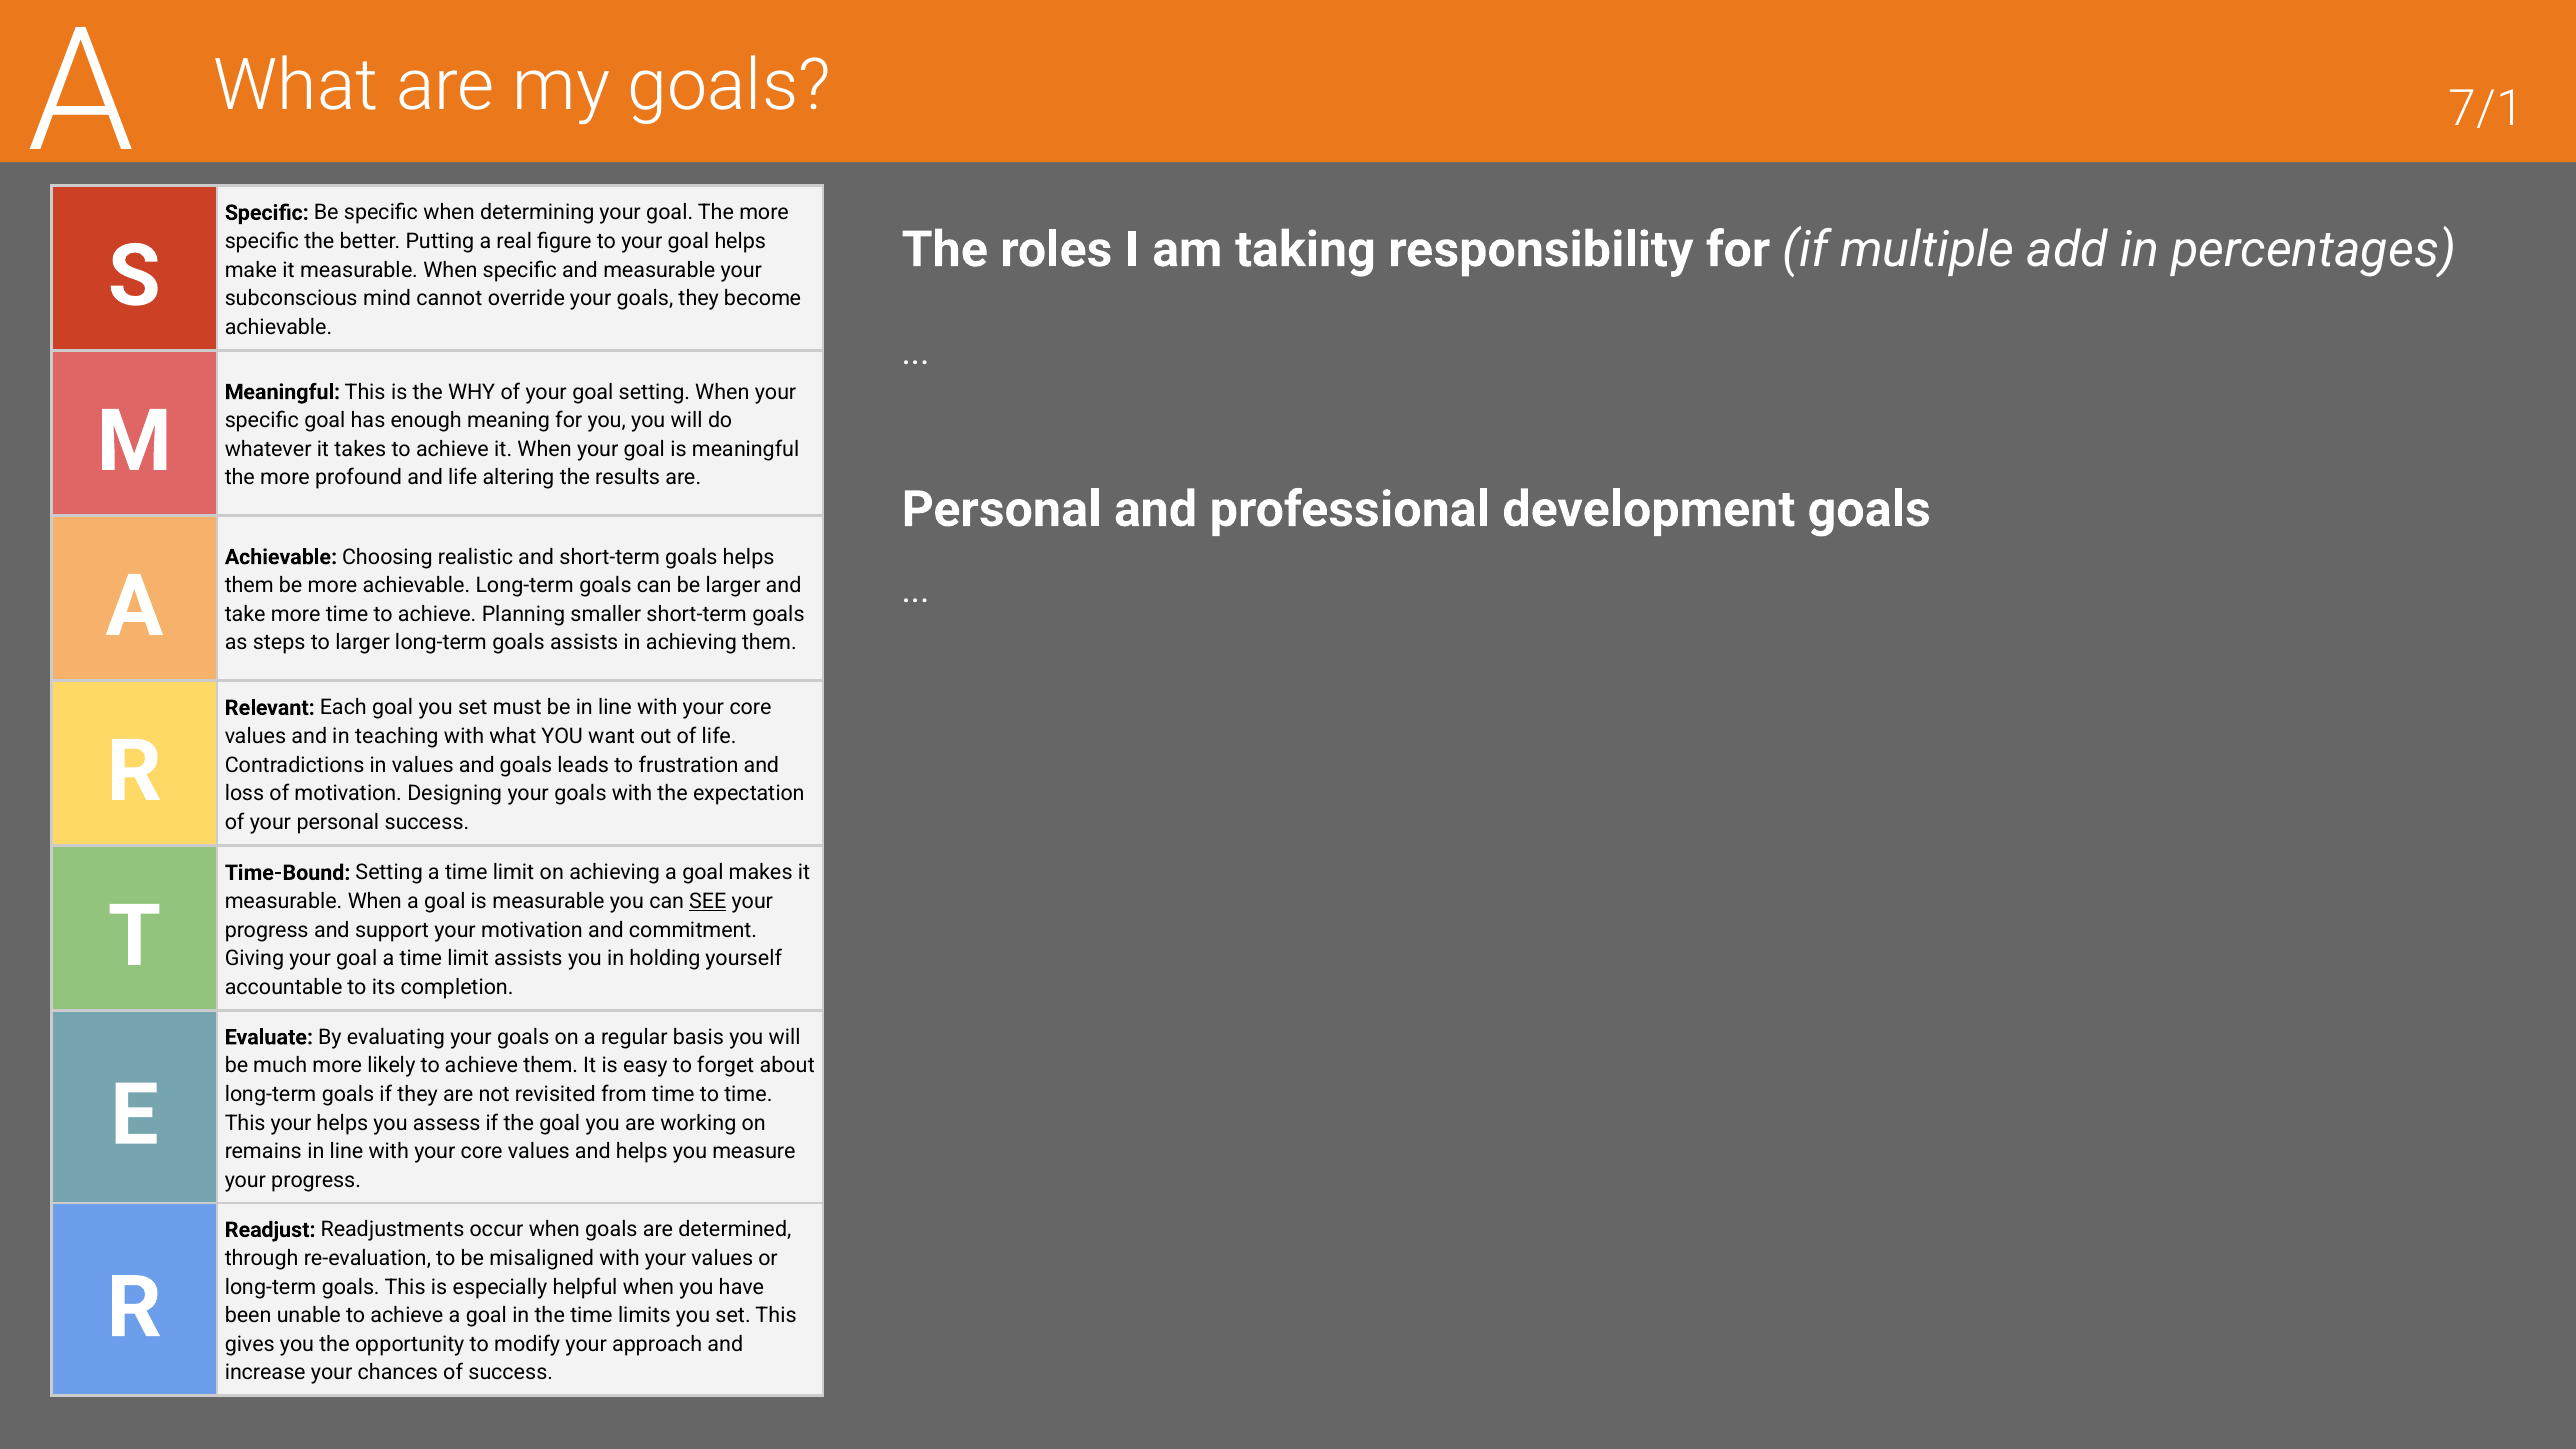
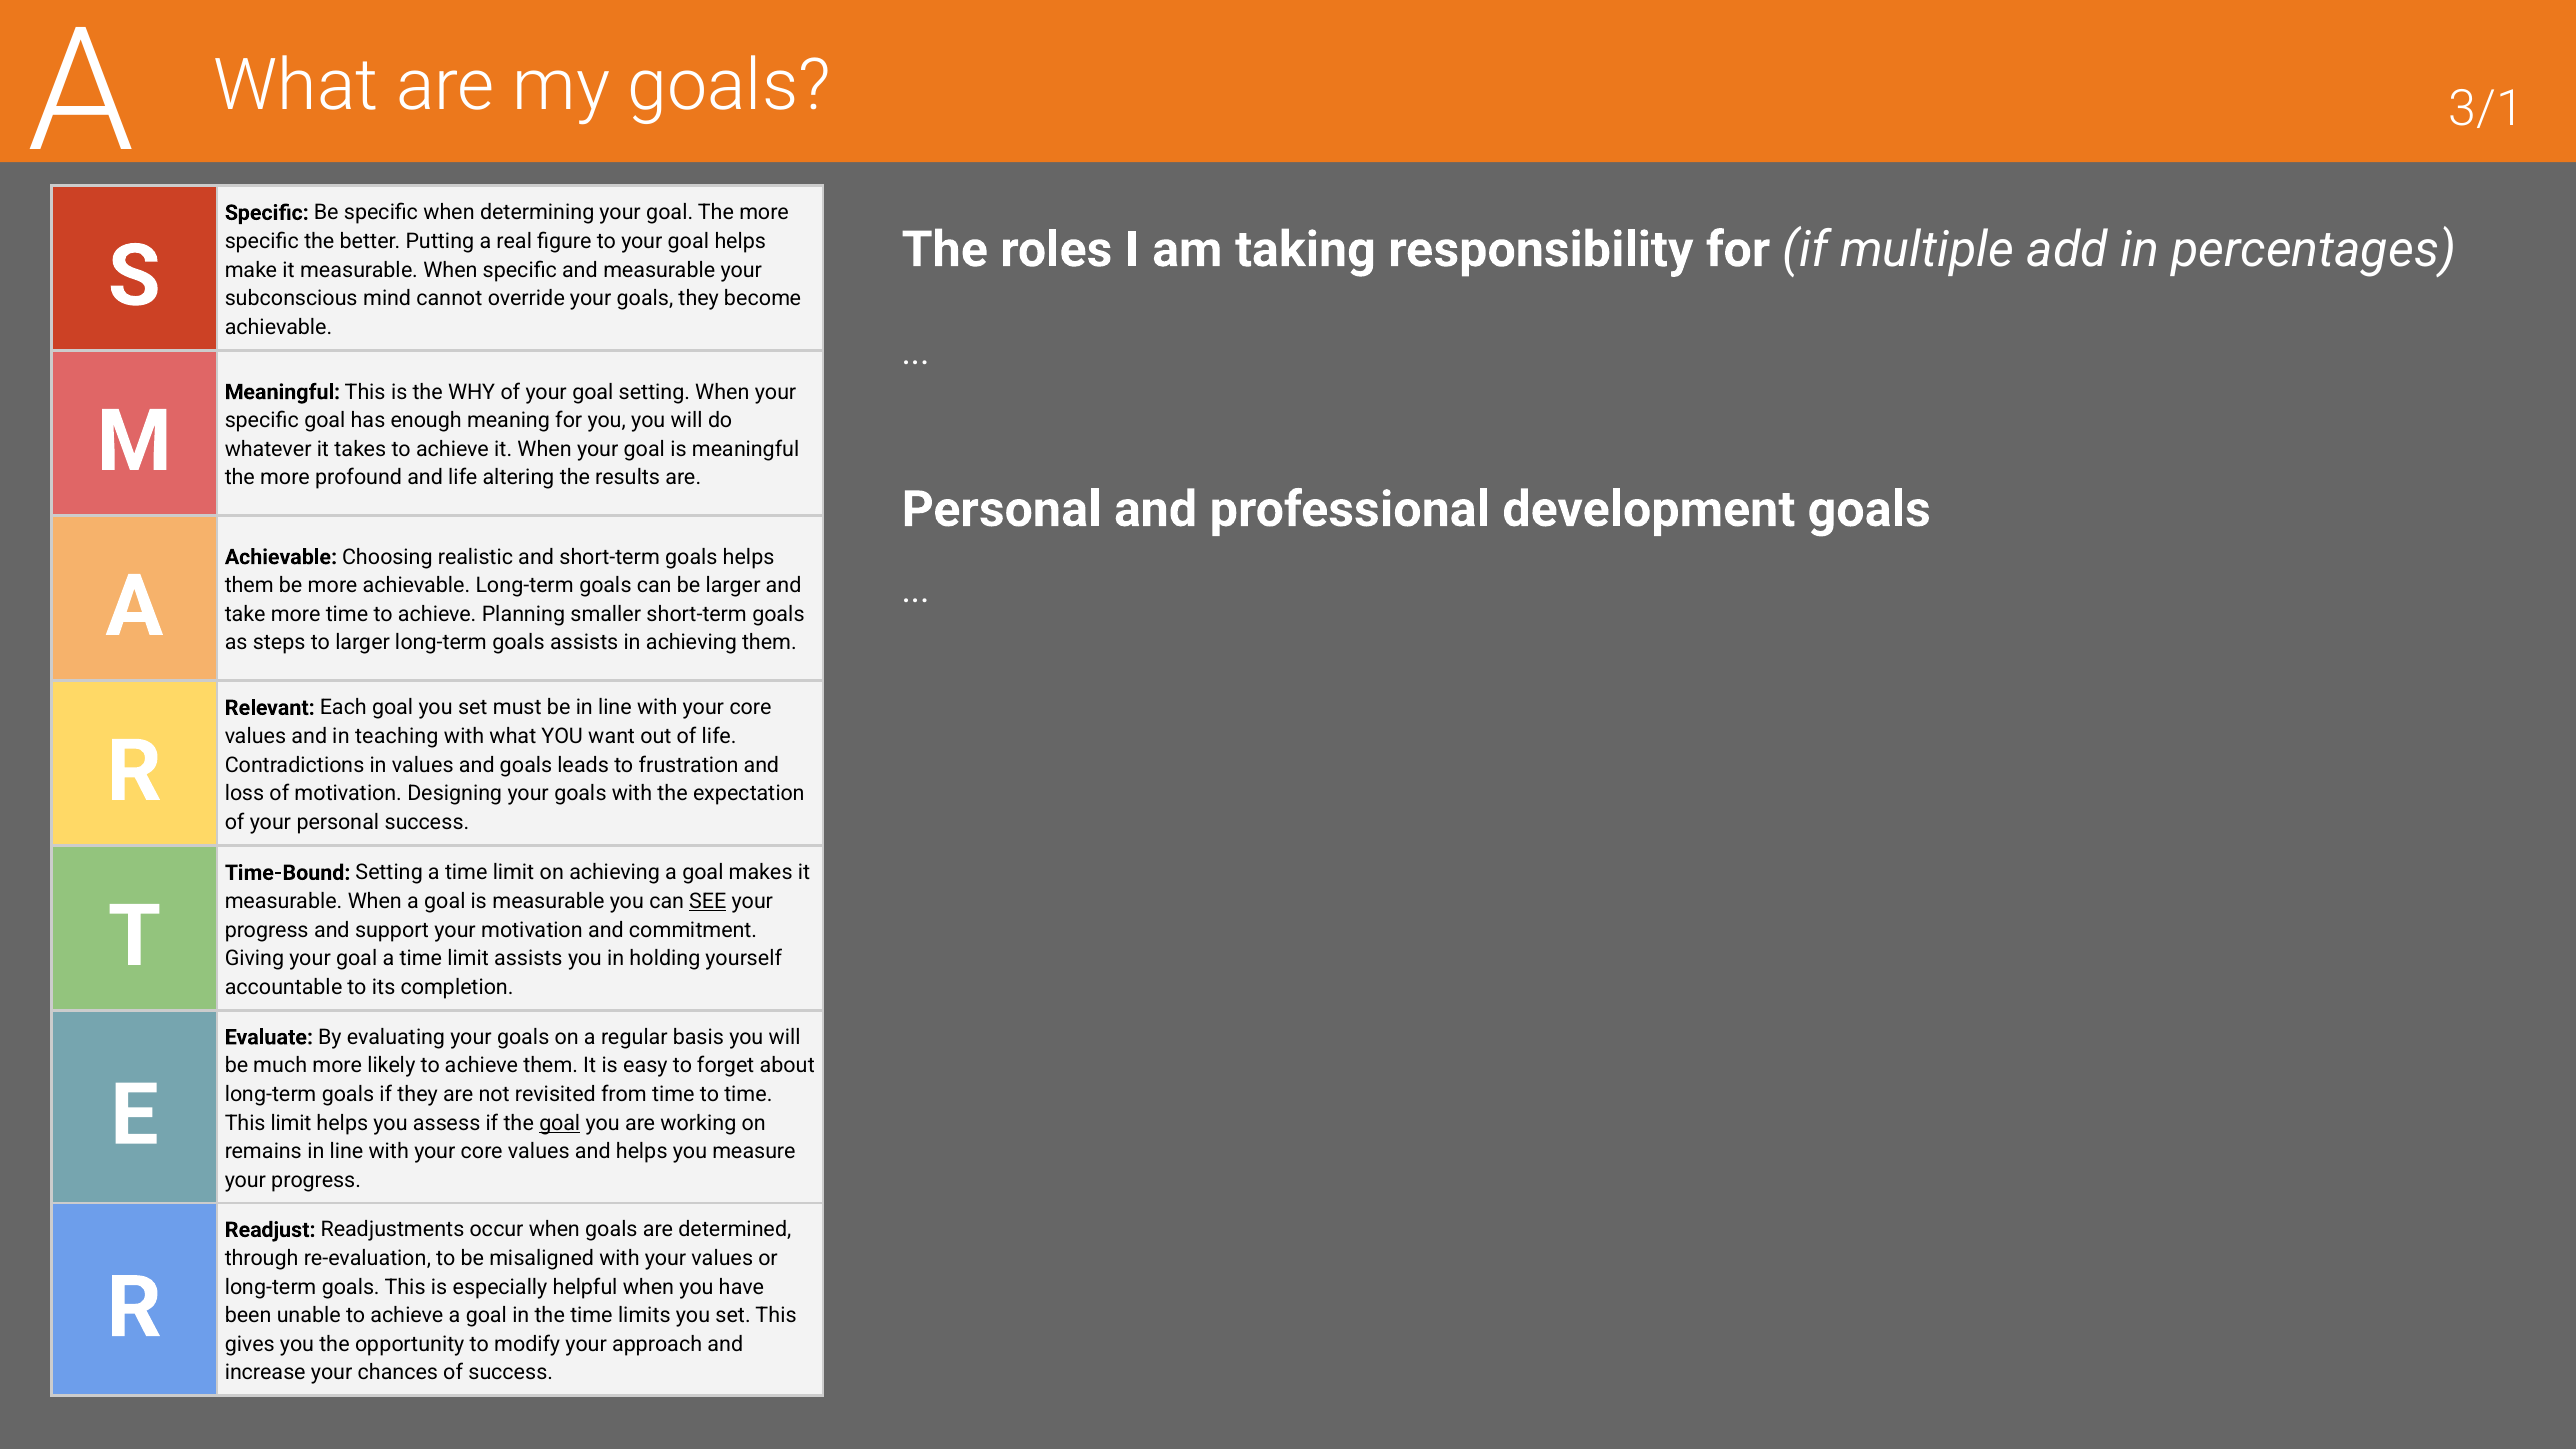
7/1: 7/1 -> 3/1 (2487, 109)
This your: your -> limit (291, 1123)
goal underline: none -> present (560, 1123)
